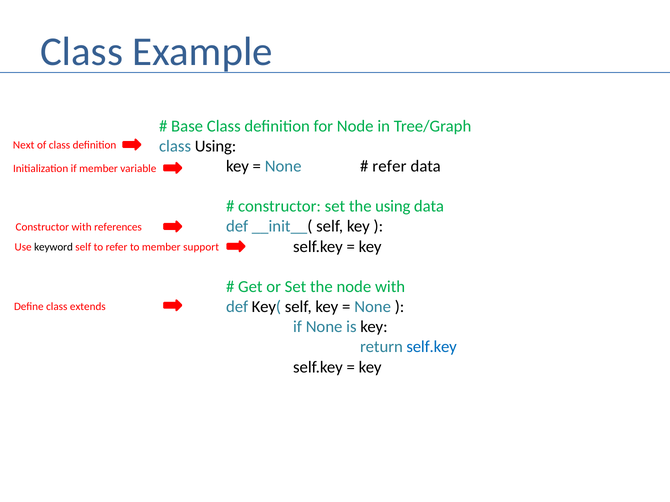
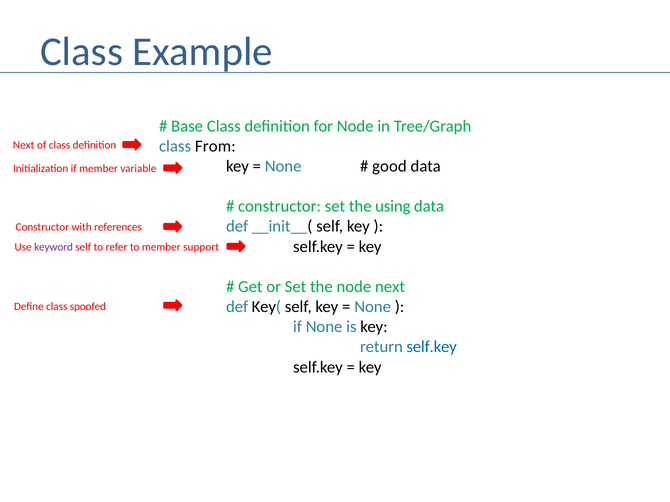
class Using: Using -> From (215, 146)
refer: refer -> good (389, 166)
keyword colour: black -> purple (54, 247)
node with: with -> next (390, 287)
extends: extends -> spoofed (88, 307)
